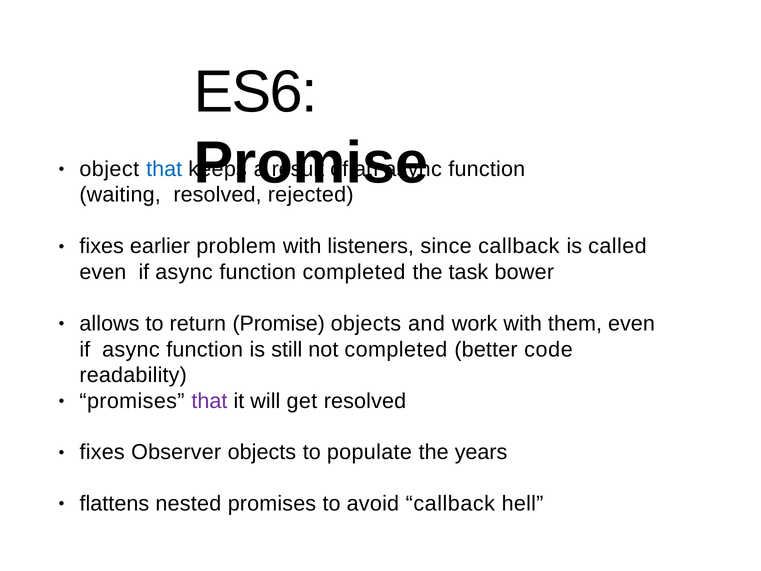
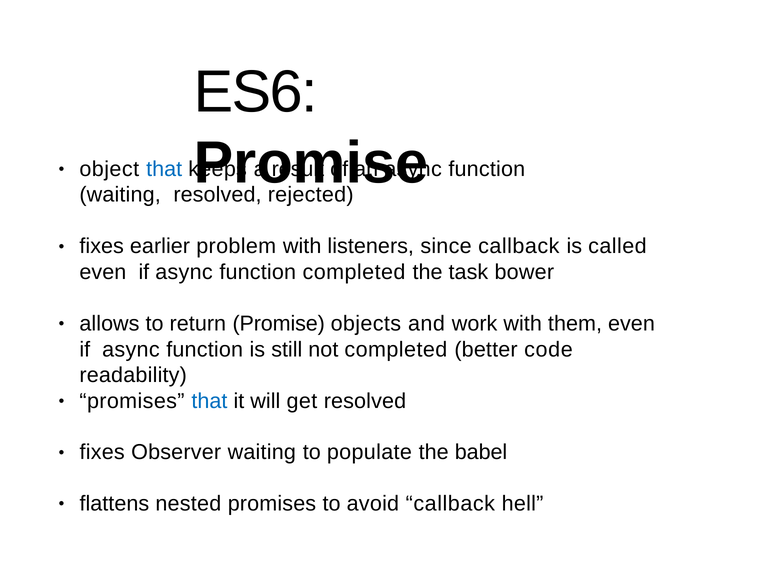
that colour: purple -> blue (209, 401)
Observer objects: objects -> waiting (262, 452)
years: years -> babel (481, 452)
